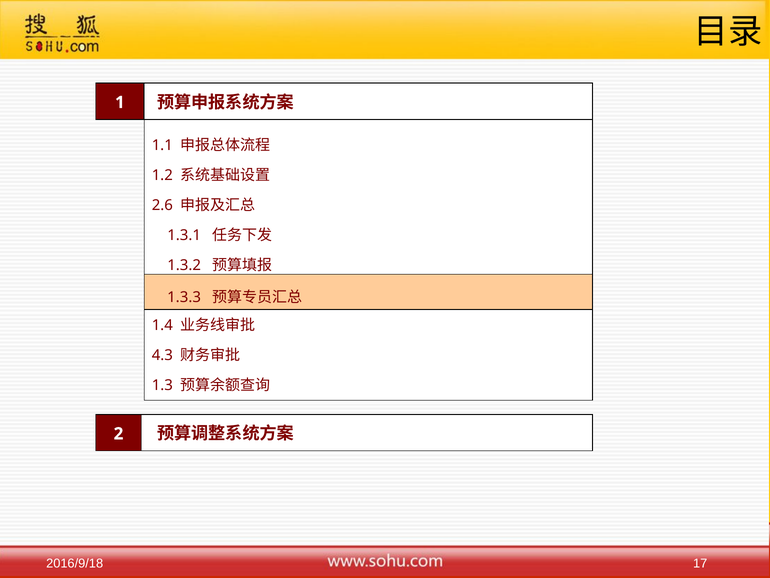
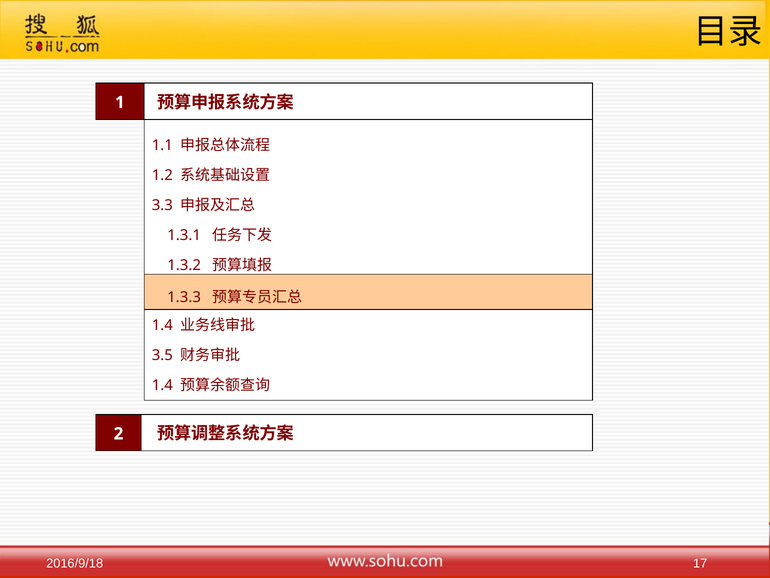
2.6: 2.6 -> 3.3 (162, 205)
4.3: 4.3 -> 3.5 (162, 355)
1.3: 1.3 -> 1.4 (162, 385)
